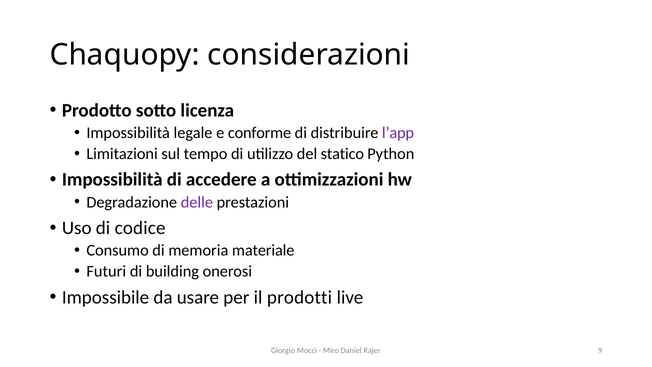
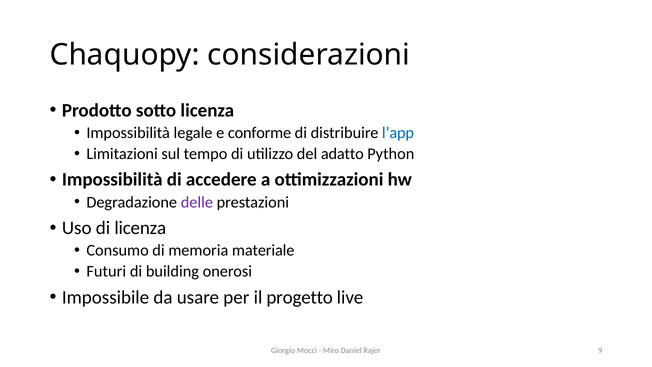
l’app colour: purple -> blue (398, 133)
statico: statico -> adatto (342, 154)
di codice: codice -> licenza (140, 228)
prodotti: prodotti -> progetto (300, 297)
